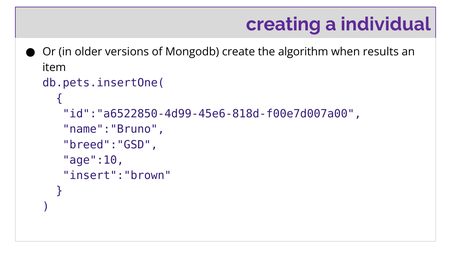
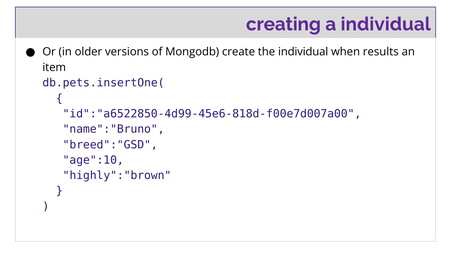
the algorithm: algorithm -> individual (303, 52)
insert":"brown: insert":"brown -> highly":"brown (117, 175)
